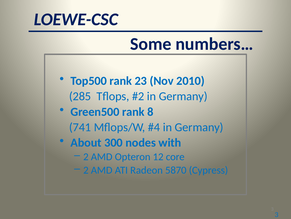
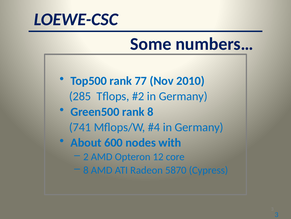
23: 23 -> 77 (141, 81)
300: 300 -> 600 (113, 142)
2: 2 -> 8 (86, 170)
